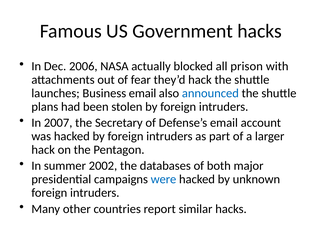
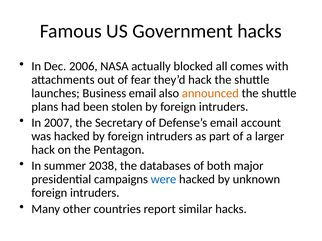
prison: prison -> comes (247, 66)
announced colour: blue -> orange (210, 93)
2002: 2002 -> 2038 (103, 166)
